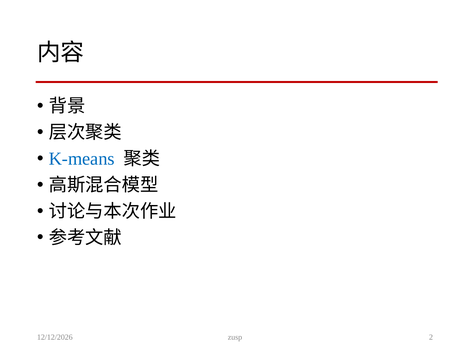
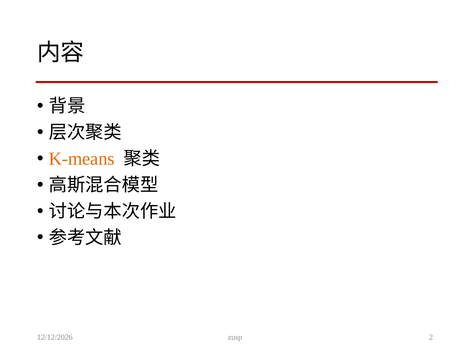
K-means colour: blue -> orange (82, 159)
